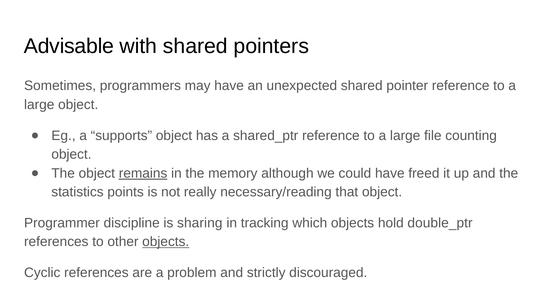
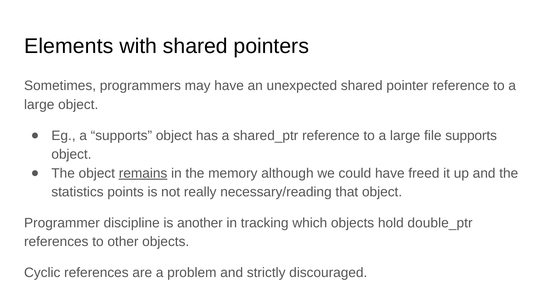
Advisable: Advisable -> Elements (69, 46)
file counting: counting -> supports (471, 136)
sharing: sharing -> another (200, 223)
objects underline: present -> none (166, 242)
